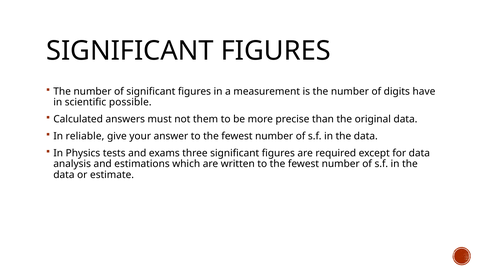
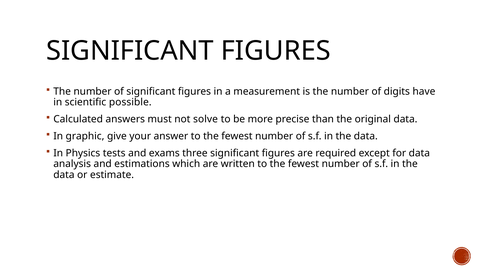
them: them -> solve (206, 119)
reliable: reliable -> graphic (85, 136)
